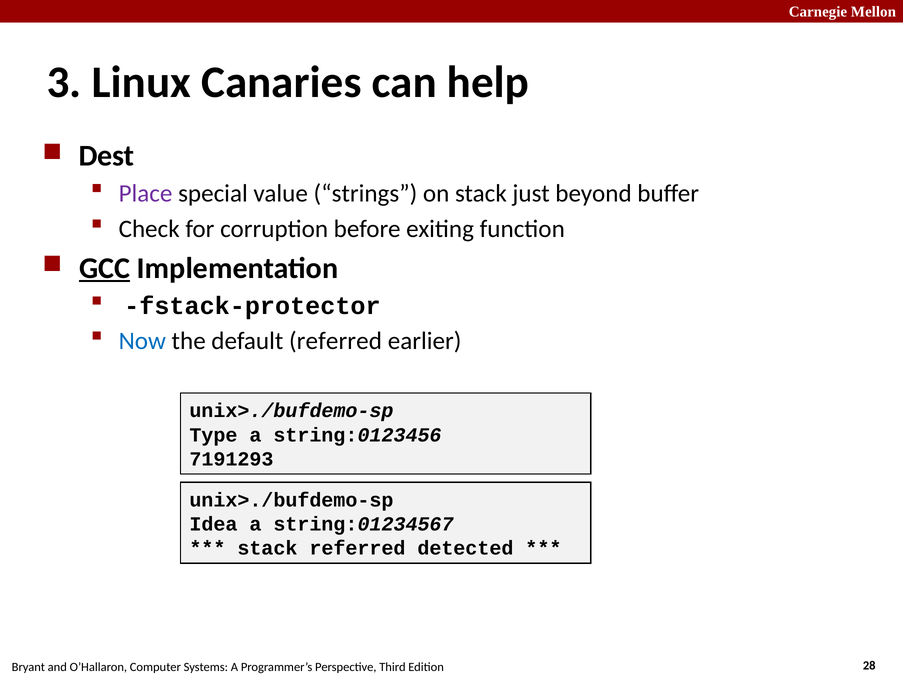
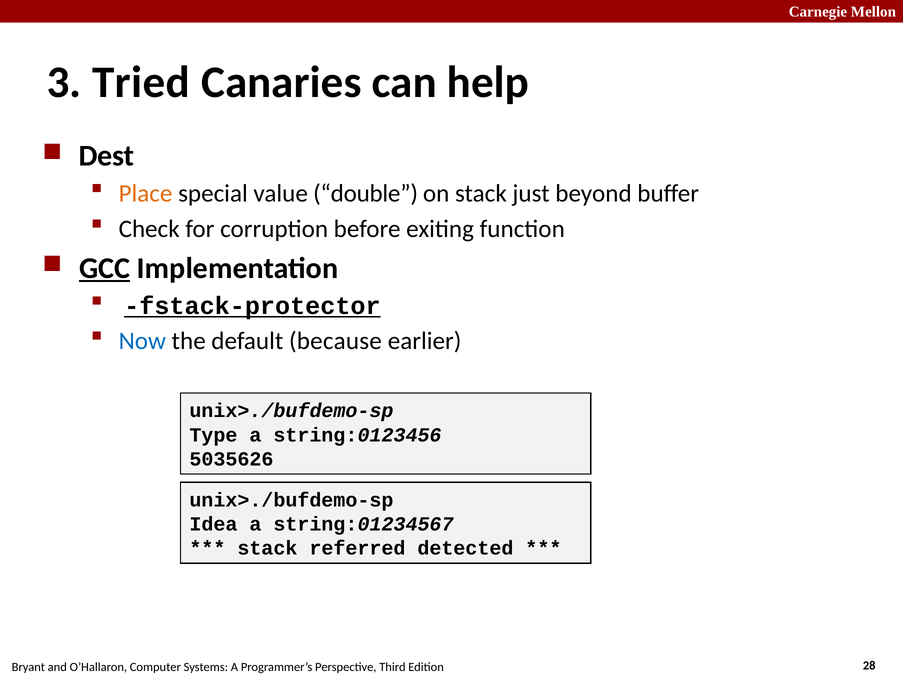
Linux: Linux -> Tried (141, 82)
Place colour: purple -> orange (146, 194)
strings: strings -> double (366, 194)
fstack-protector underline: none -> present (252, 306)
default referred: referred -> because (335, 341)
7191293: 7191293 -> 5035626 (231, 459)
